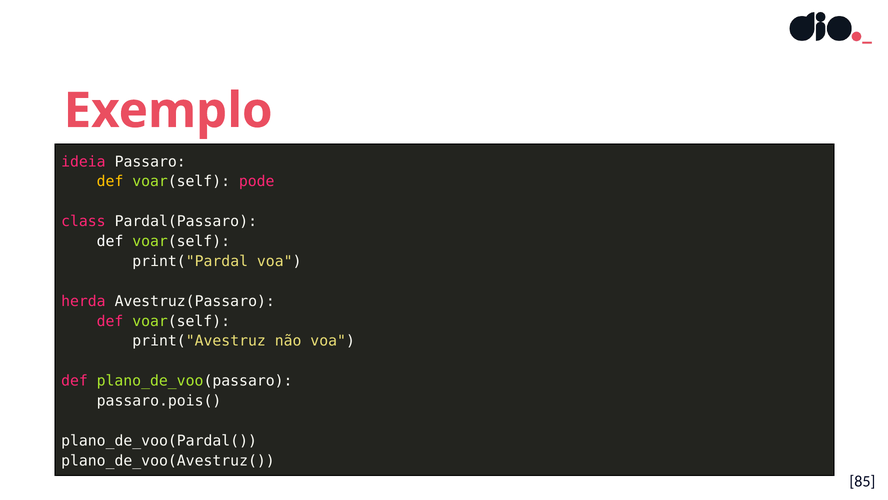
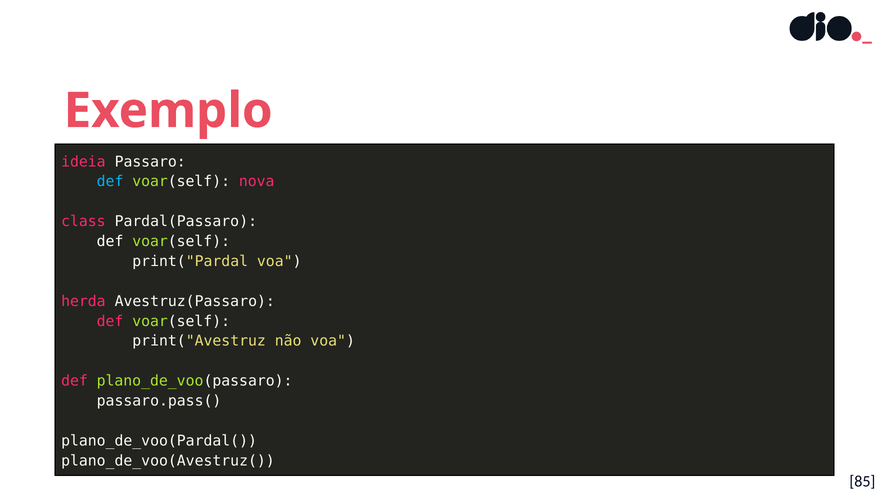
def colour: yellow -> light blue (110, 181)
pode: pode -> nova (257, 181)
passaro.pois(: passaro.pois( -> passaro.pass( (159, 401)
